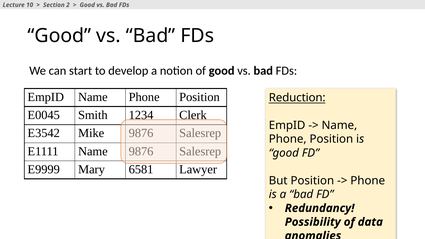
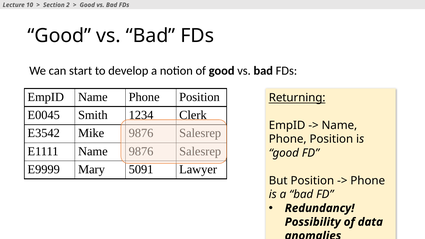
Reduction: Reduction -> Returning (297, 98)
6581: 6581 -> 5091 (141, 169)
